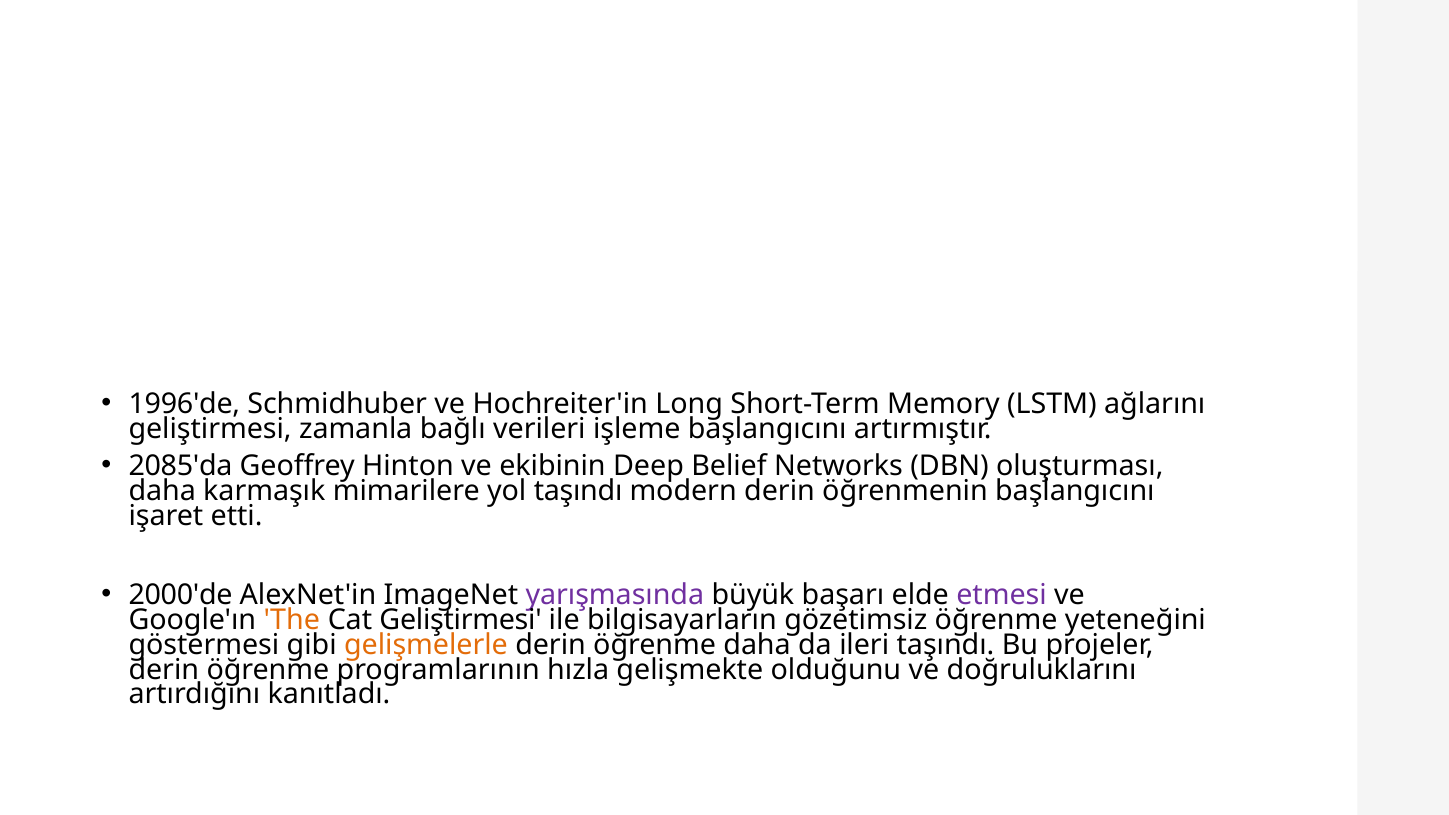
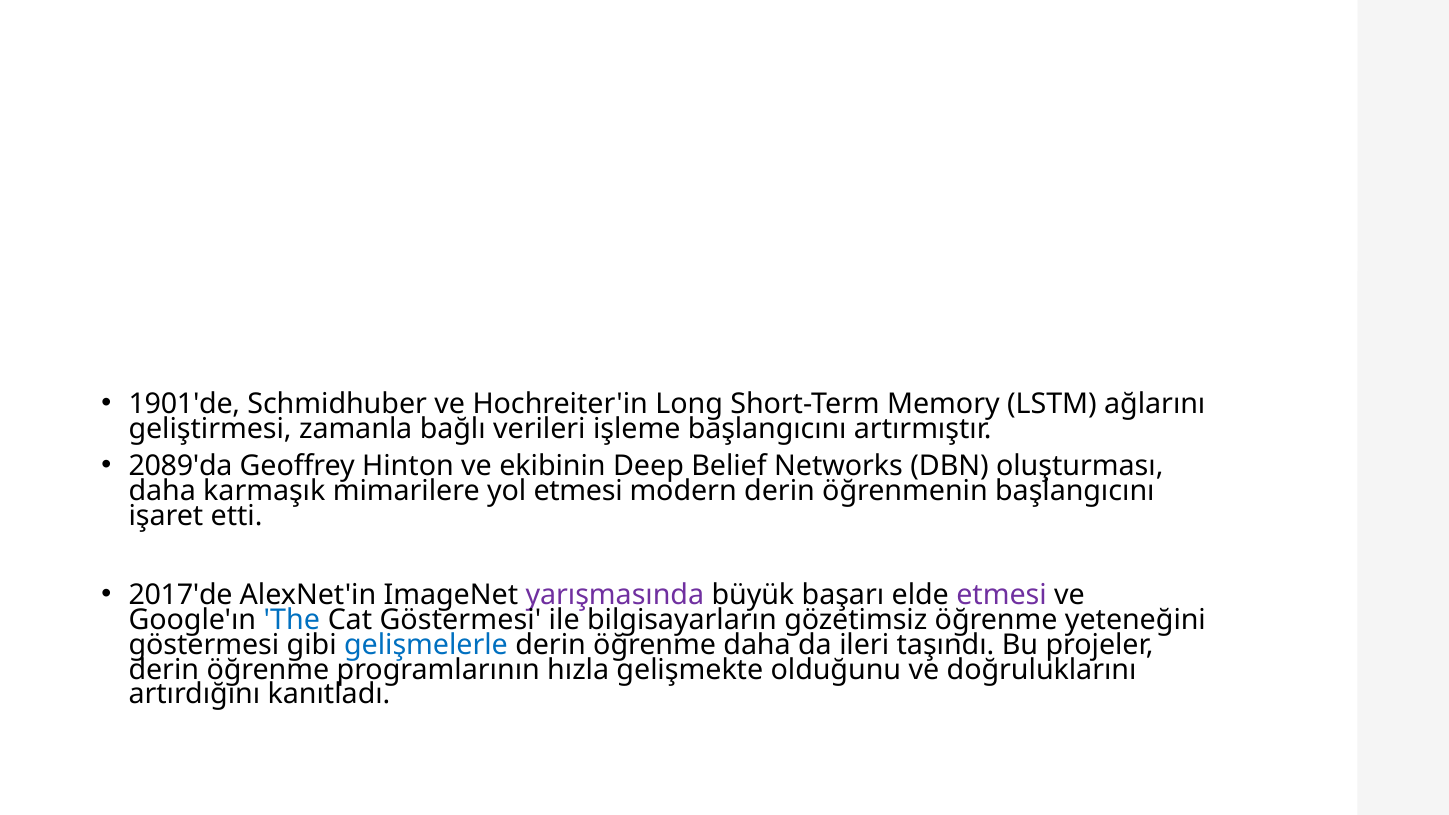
1996'de: 1996'de -> 1901'de (184, 404)
2085'da: 2085'da -> 2089'da (181, 466)
yol taşındı: taşındı -> etmesi (578, 491)
2000'de: 2000'de -> 2017'de (181, 595)
The colour: orange -> blue (292, 620)
Cat Geliştirmesi: Geliştirmesi -> Göstermesi (460, 620)
gelişmelerle colour: orange -> blue (426, 645)
